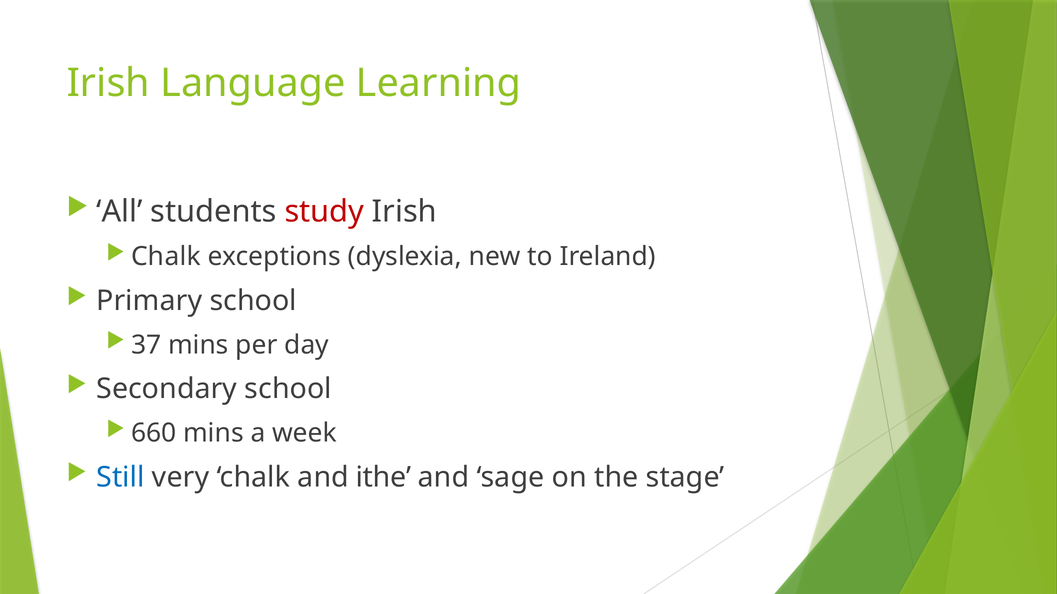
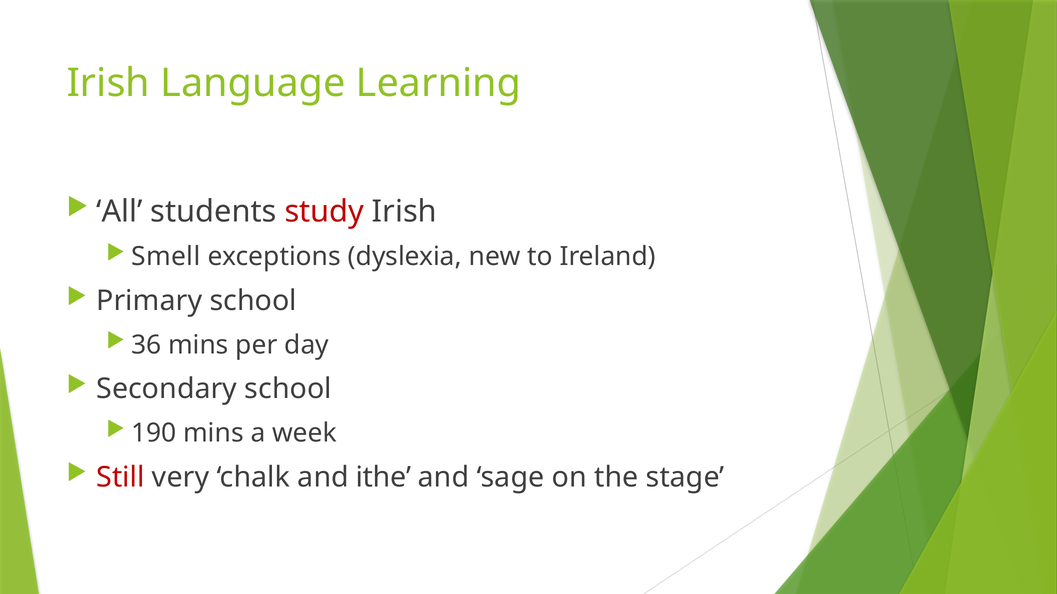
Chalk: Chalk -> Smell (166, 257)
37: 37 -> 36 (146, 345)
660: 660 -> 190 (154, 433)
Still colour: blue -> red (120, 478)
